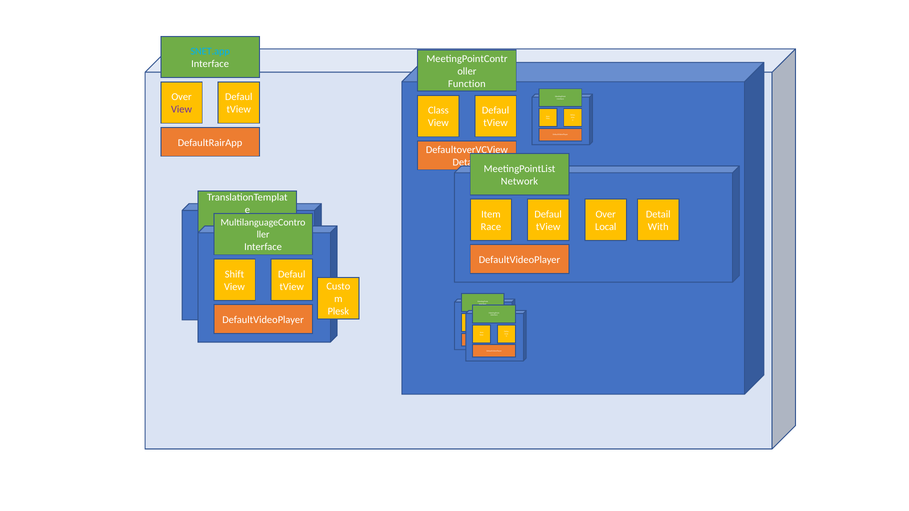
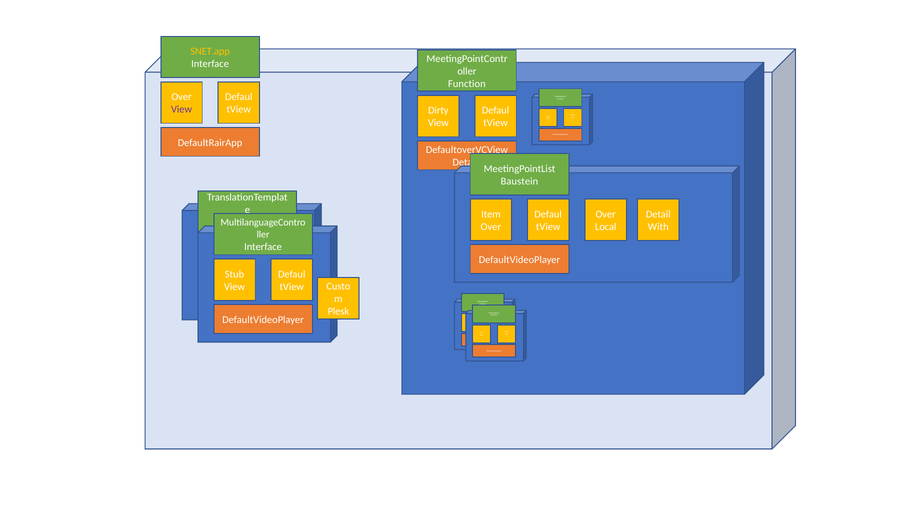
SNET.app colour: light blue -> yellow (210, 51)
Class: Class -> Dirty (438, 111)
Network: Network -> Baustein (519, 181)
Race: Race -> Over (491, 227)
Shift: Shift -> Stub (234, 274)
